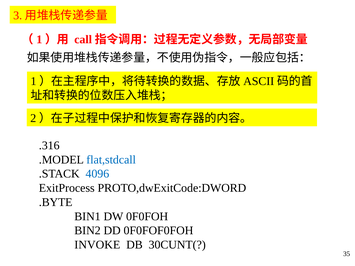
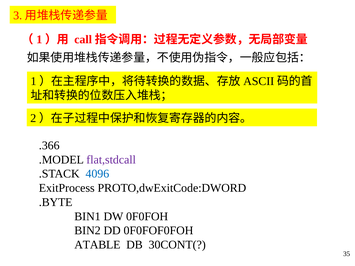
.316: .316 -> .366 (49, 146)
flat,stdcall colour: blue -> purple (111, 160)
INVOKE: INVOKE -> ATABLE (97, 245)
30CUNT(: 30CUNT( -> 30CONT( (177, 245)
